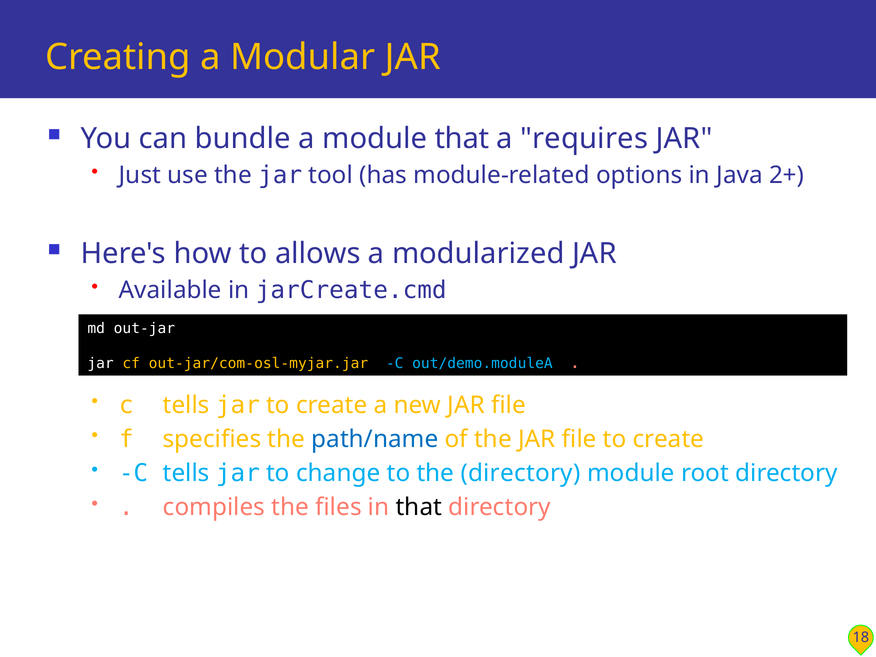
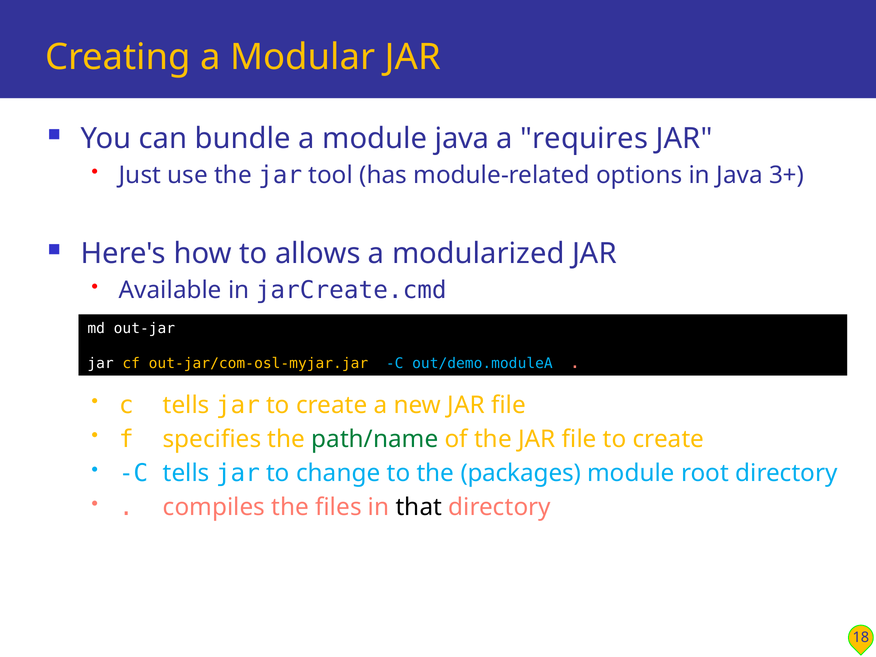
module that: that -> java (462, 139)
2+: 2+ -> 3+ (787, 175)
path/name colour: blue -> green (375, 439)
the directory: directory -> packages (521, 473)
